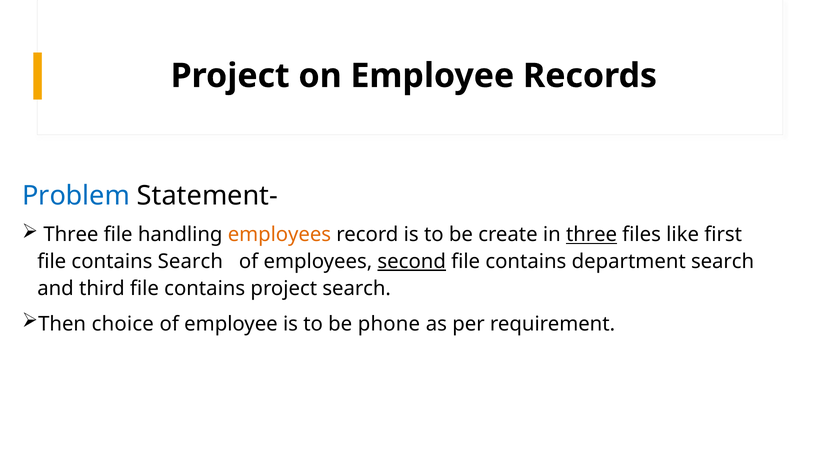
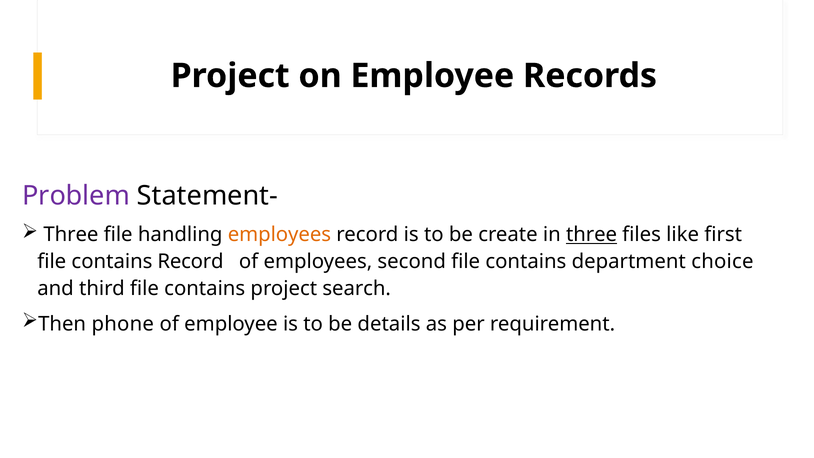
Problem colour: blue -> purple (76, 196)
contains Search: Search -> Record (190, 262)
second underline: present -> none (412, 262)
department search: search -> choice (722, 262)
choice: choice -> phone (123, 324)
phone: phone -> details (389, 324)
